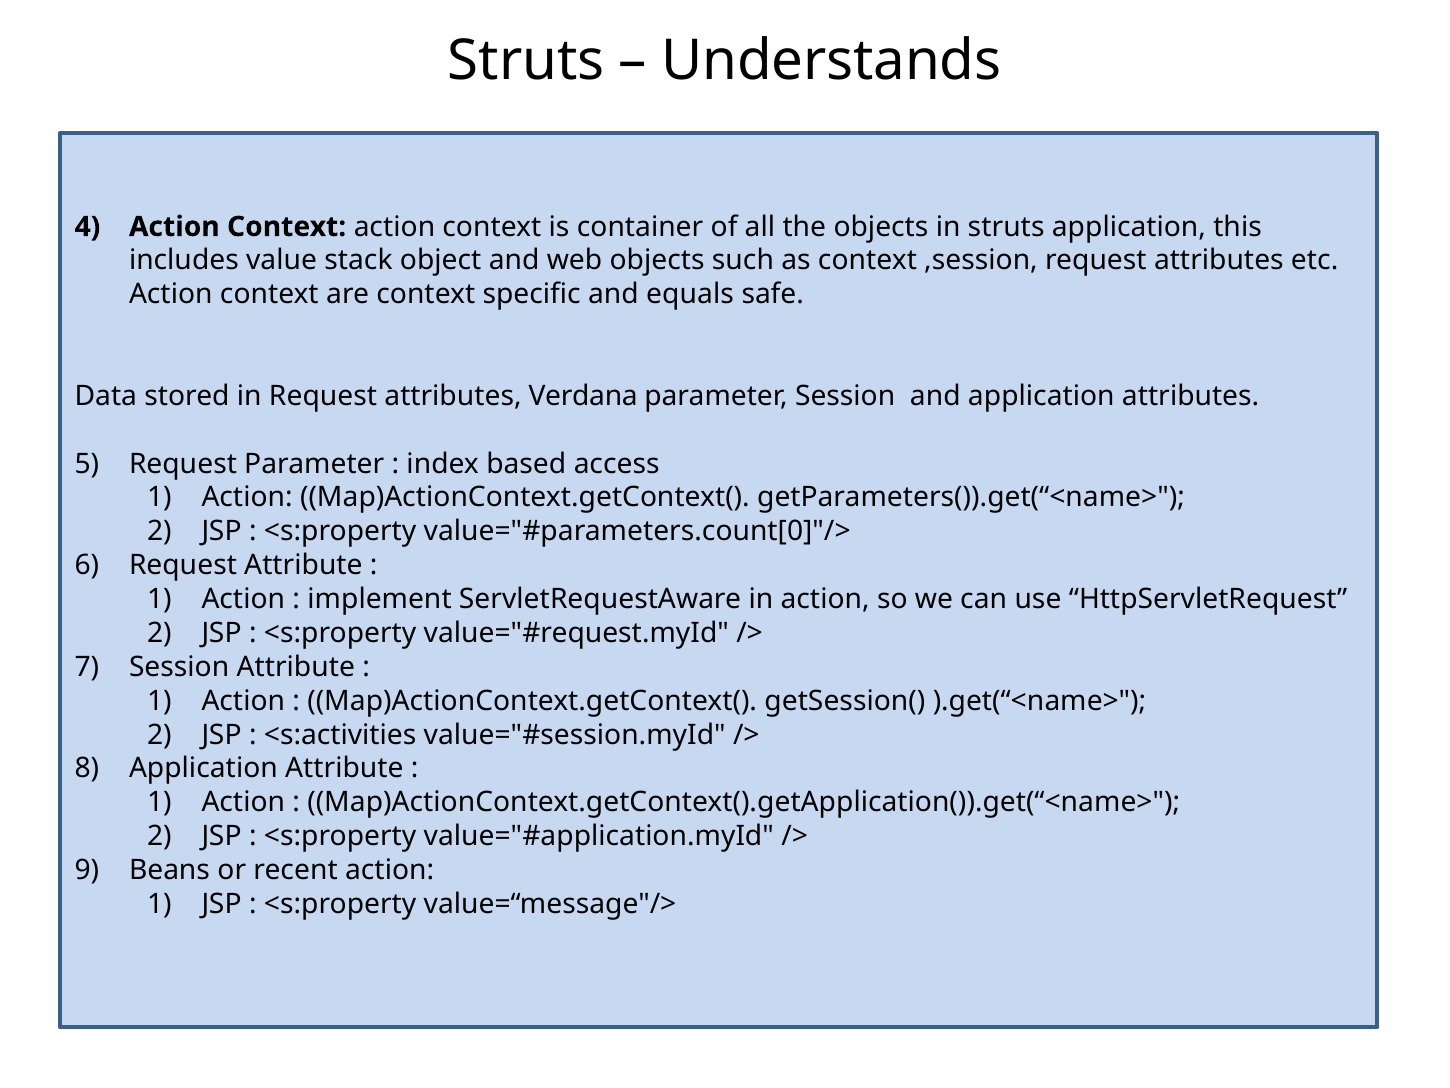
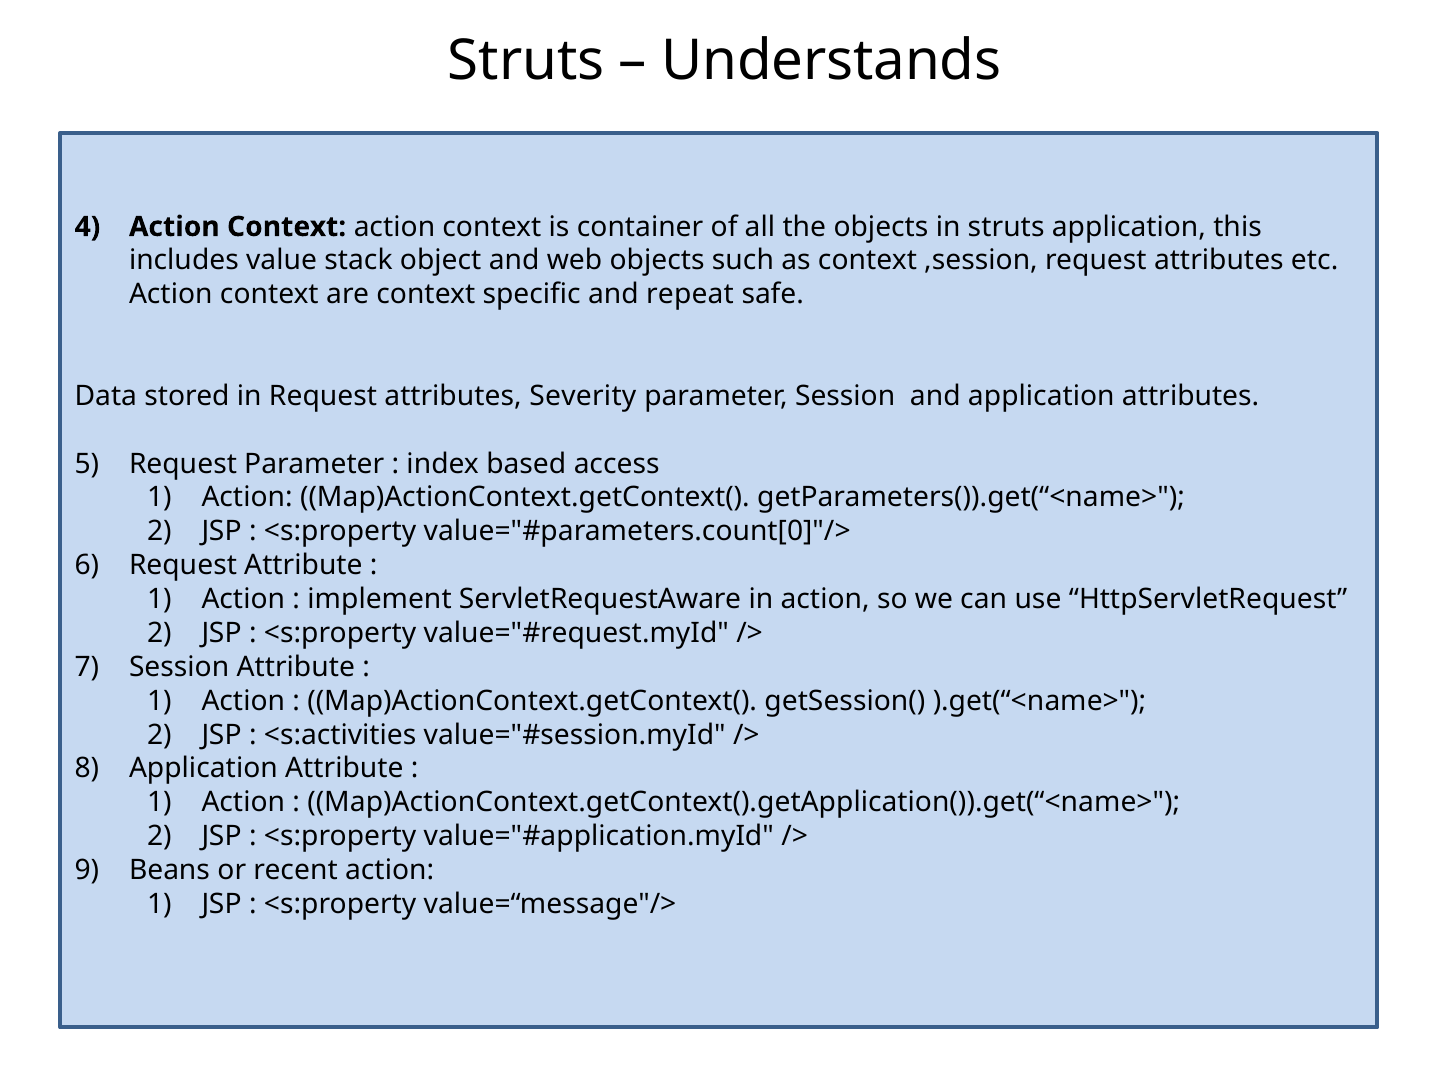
equals: equals -> repeat (690, 294)
Verdana: Verdana -> Severity (583, 396)
